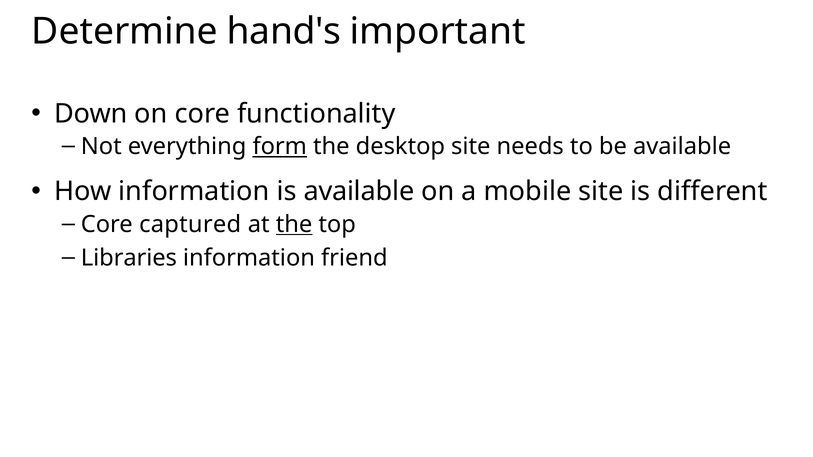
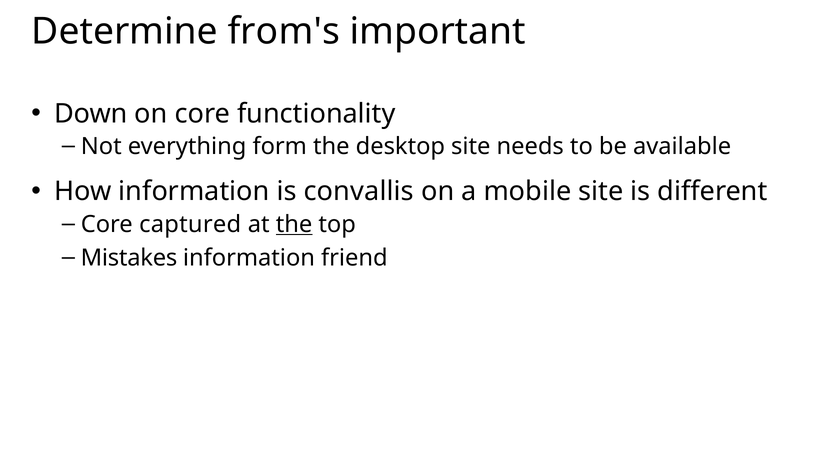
hand's: hand's -> from's (284, 32)
form underline: present -> none (280, 147)
is available: available -> convallis (359, 192)
Libraries: Libraries -> Mistakes (129, 258)
